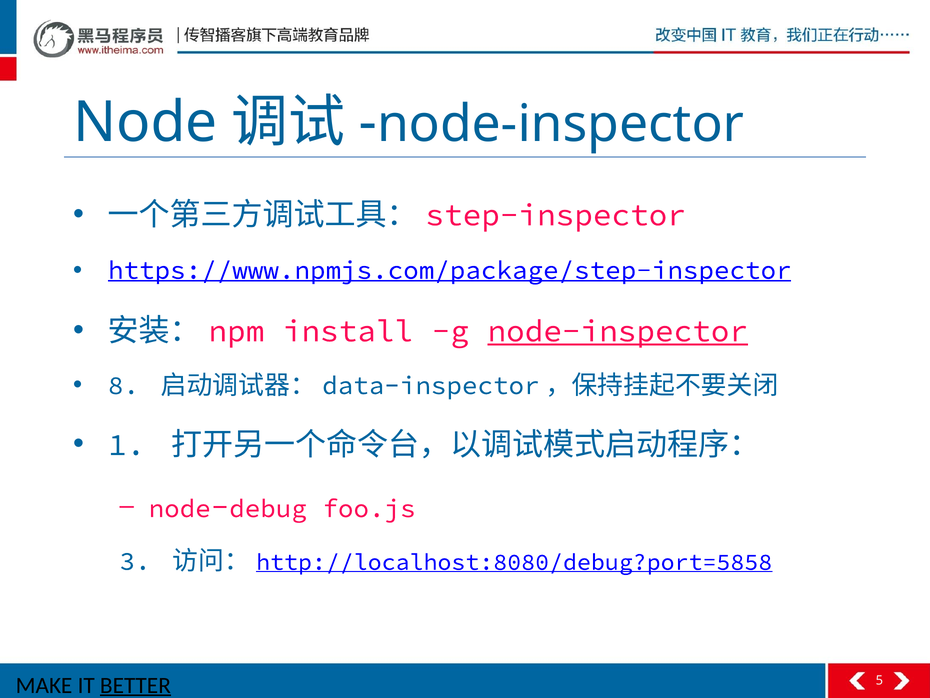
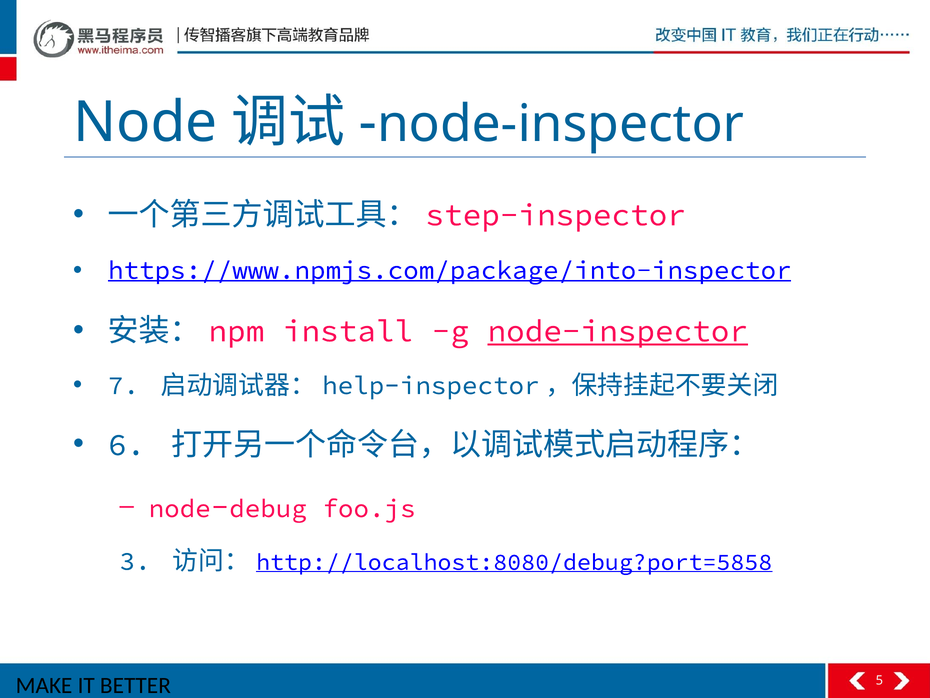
https://www.npmjs.com/package/step-inspector: https://www.npmjs.com/package/step-inspector -> https://www.npmjs.com/package/into-inspector (450, 270)
8: 8 -> 7 (123, 385)
data-inspector: data-inspector -> help-inspector (431, 385)
1: 1 -> 6 (127, 444)
BETTER underline: present -> none (135, 685)
